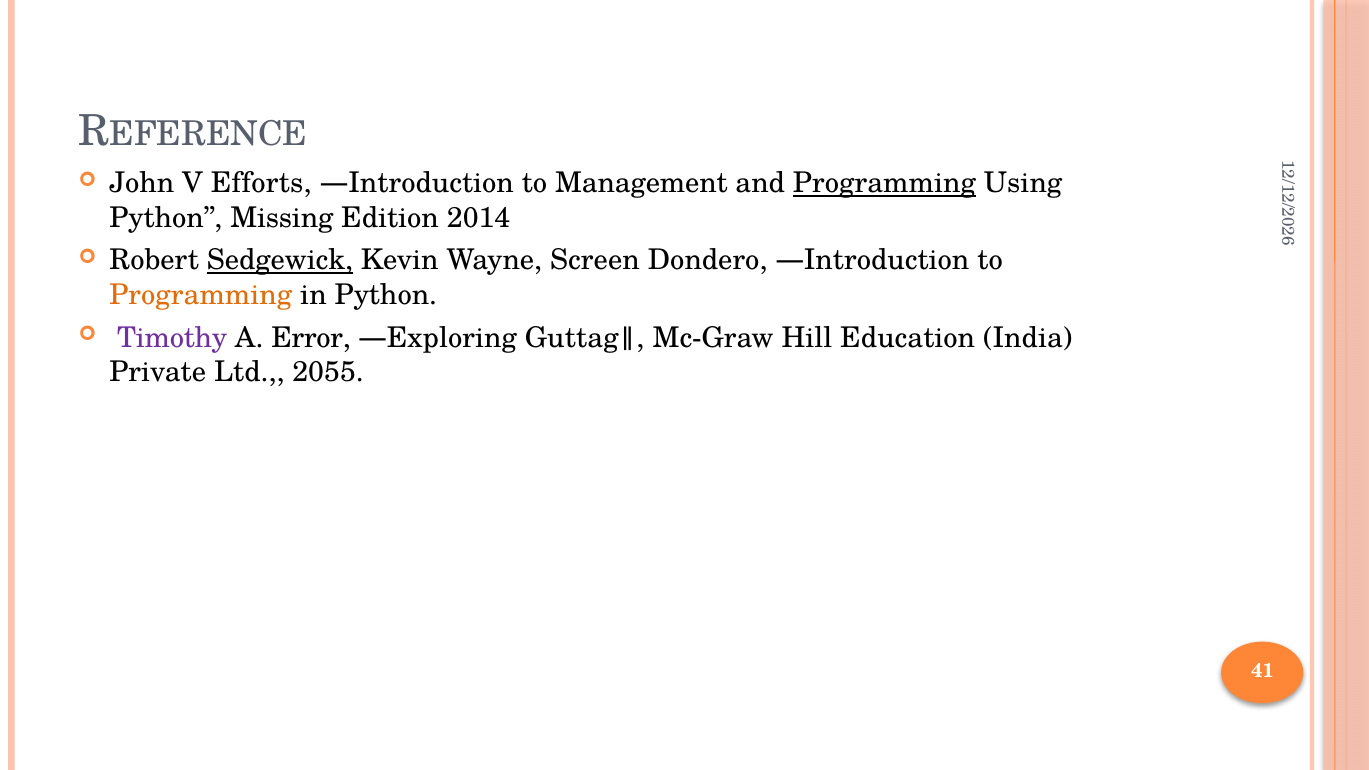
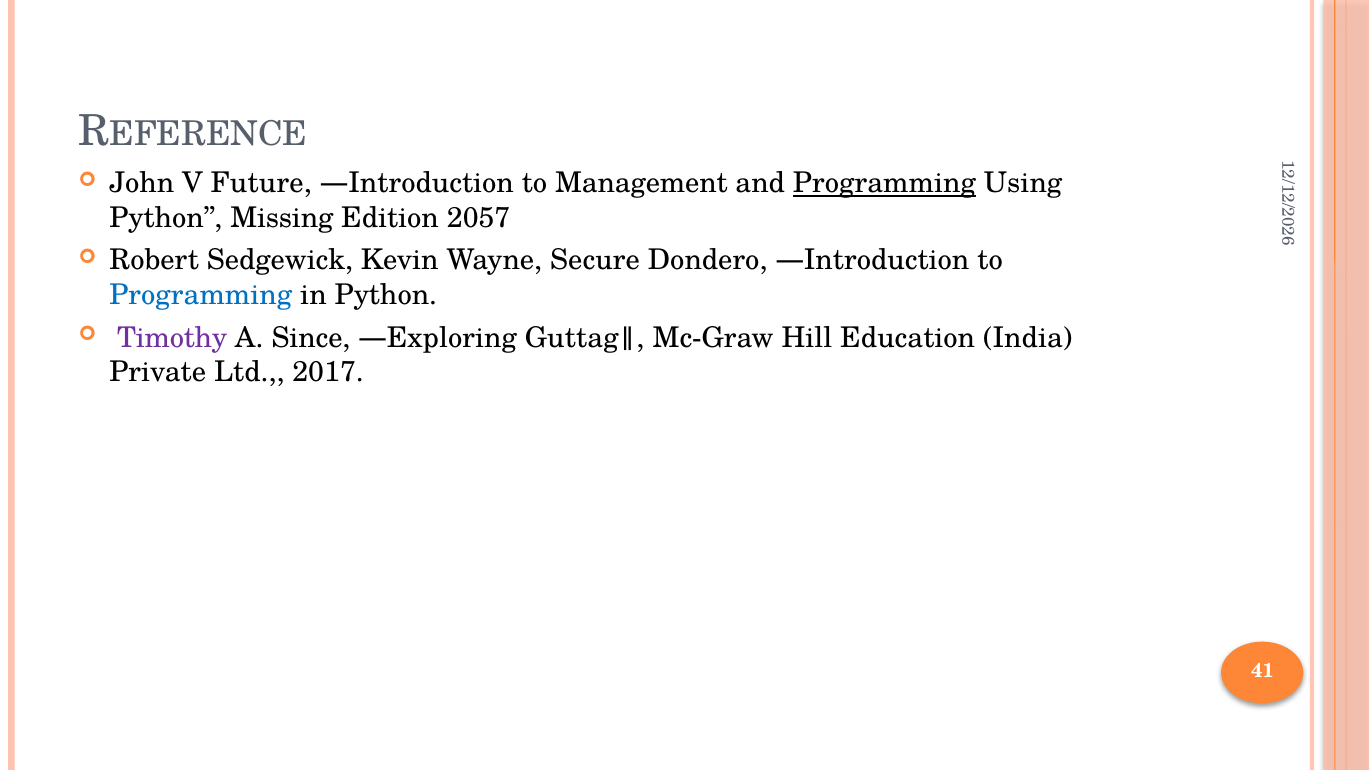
Efforts: Efforts -> Future (261, 183)
2014: 2014 -> 2057 (479, 218)
Sedgewick underline: present -> none (280, 261)
Screen: Screen -> Secure (595, 261)
Programming colour: orange -> blue (201, 295)
Error: Error -> Since (311, 338)
2055: 2055 -> 2017 (328, 372)
